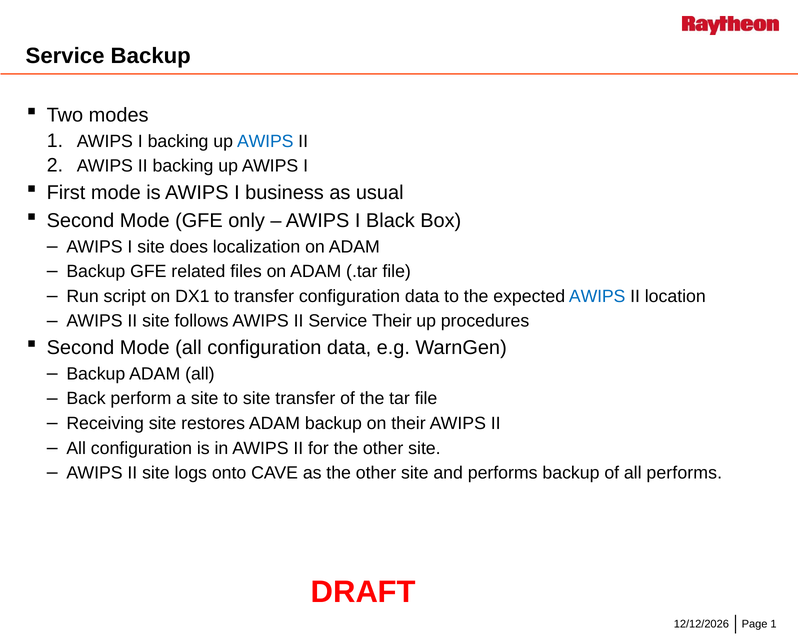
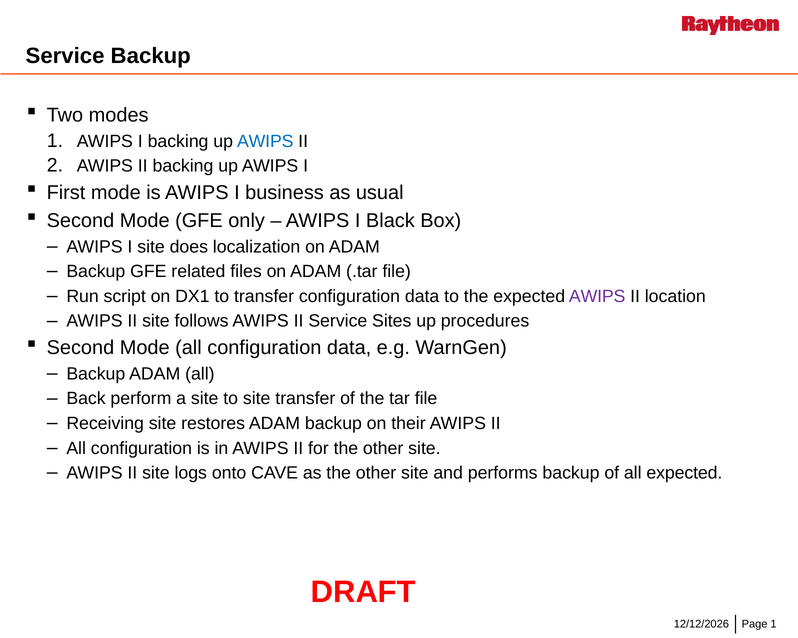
AWIPS colour: blue -> purple (597, 296)
Service Their: Their -> Sites (392, 321)
all performs: performs -> expected (684, 473)
